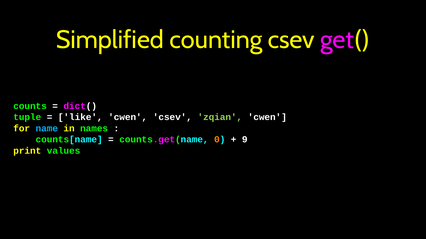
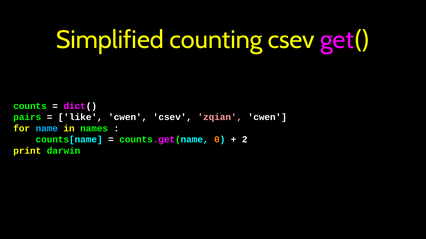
tuple: tuple -> pairs (27, 118)
zqian colour: light green -> pink (220, 118)
9: 9 -> 2 (245, 140)
values: values -> darwin (64, 151)
